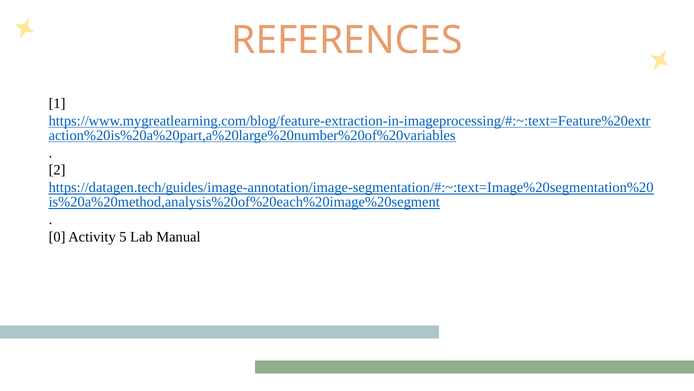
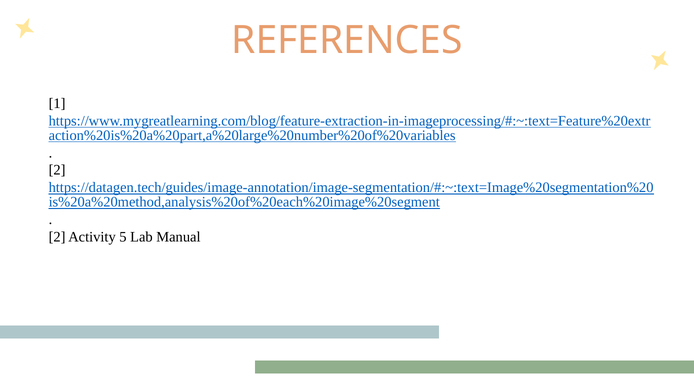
0: 0 -> 2 (57, 236)
